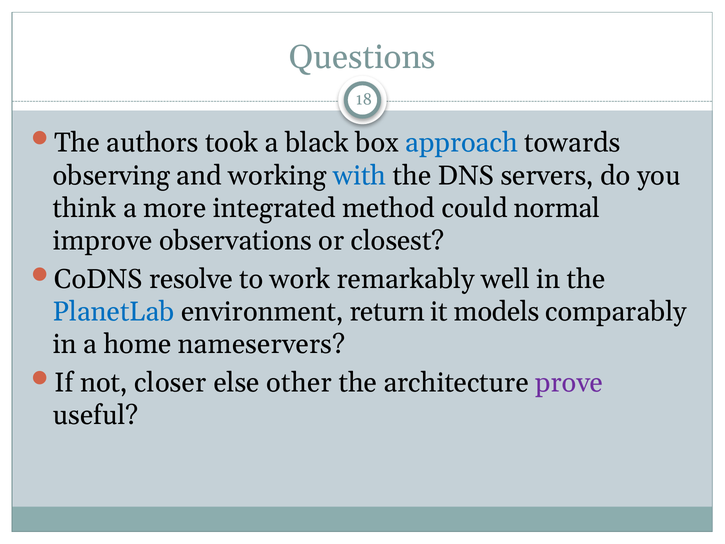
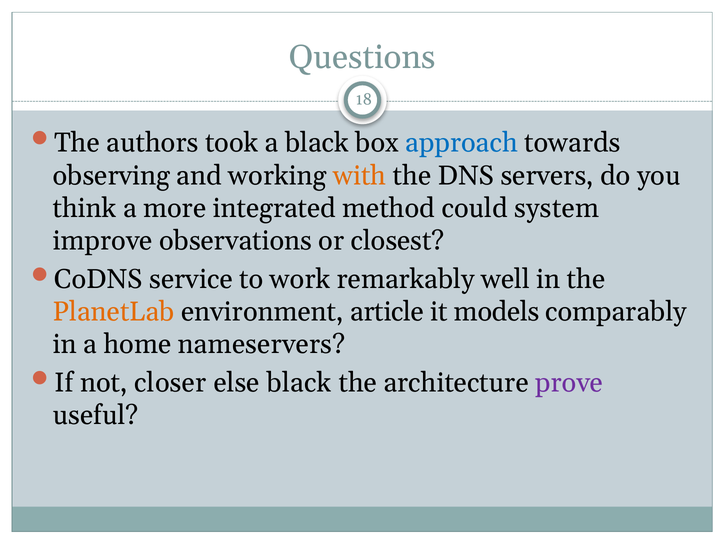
with colour: blue -> orange (360, 176)
normal: normal -> system (557, 208)
resolve: resolve -> service (191, 279)
PlanetLab colour: blue -> orange (114, 312)
return: return -> article (387, 312)
else other: other -> black (299, 382)
